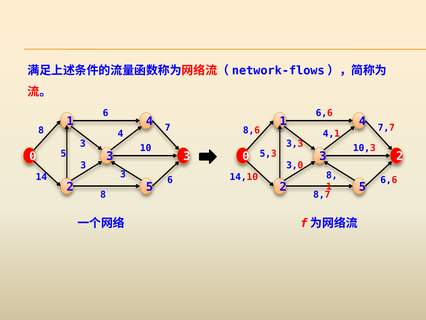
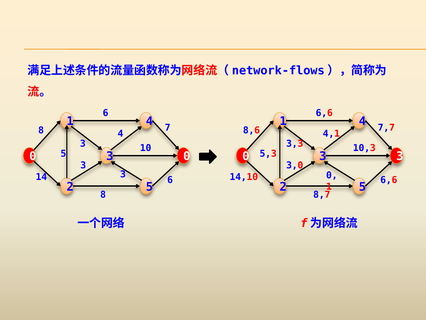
3: 3 -> 0 (187, 156)
2: 2 -> 3 (400, 156)
8: 8 -> 0 (332, 175)
